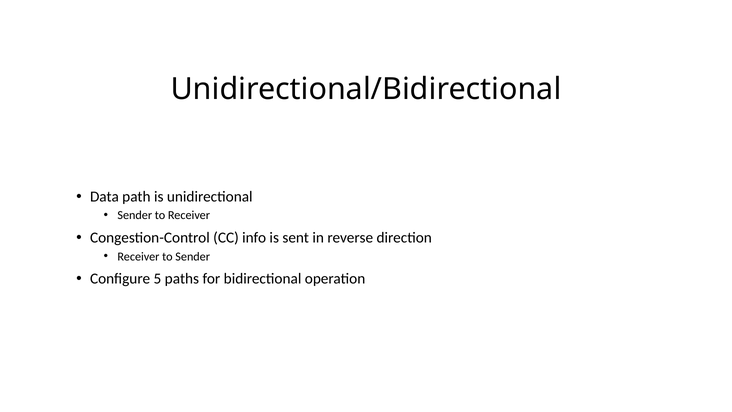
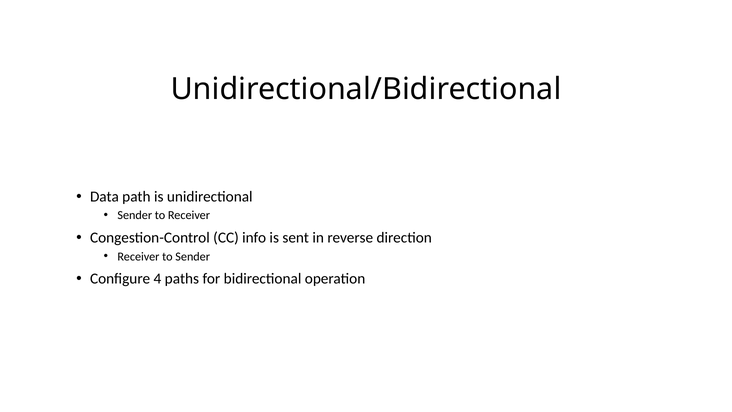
5: 5 -> 4 (157, 279)
